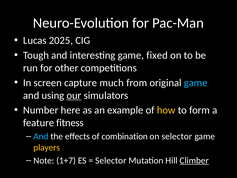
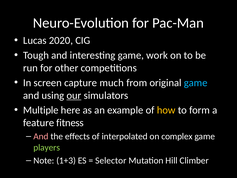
2025: 2025 -> 2020 (61, 40)
fixed: fixed -> work (157, 55)
Number: Number -> Multiple (41, 110)
And colour: light blue -> pink (41, 136)
combination: combination -> interpolated (125, 136)
on selector: selector -> complex (177, 136)
players colour: yellow -> light green (47, 147)
1+7: 1+7 -> 1+3 (66, 160)
Climber underline: present -> none (194, 160)
